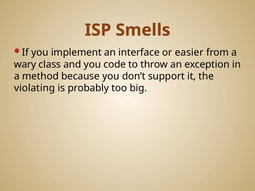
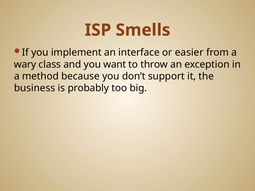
code: code -> want (115, 64)
violating: violating -> business (35, 88)
